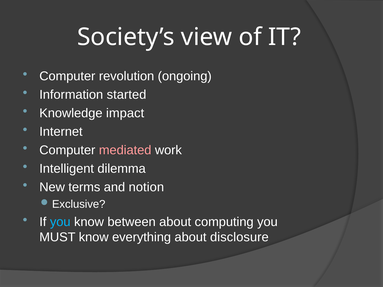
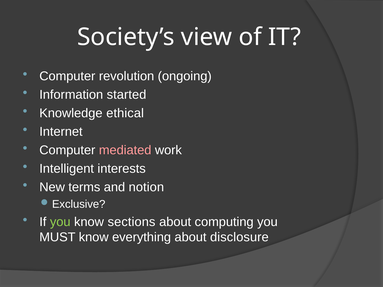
impact: impact -> ethical (125, 113)
dilemma: dilemma -> interests (122, 169)
you colour: light blue -> light green (60, 222)
between: between -> sections (132, 222)
